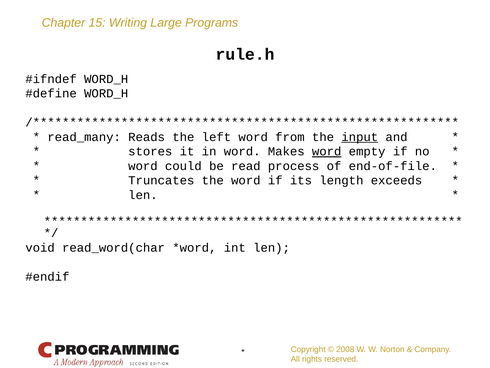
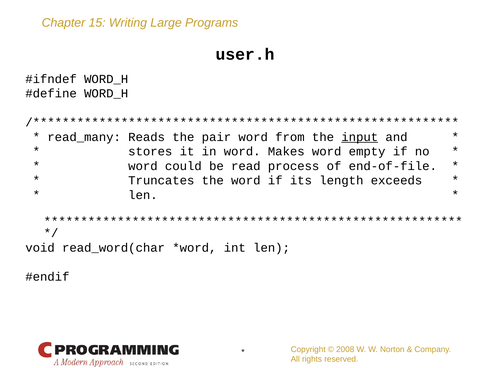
rule.h: rule.h -> user.h (245, 54)
left: left -> pair (216, 137)
word underline: present -> none (327, 151)
